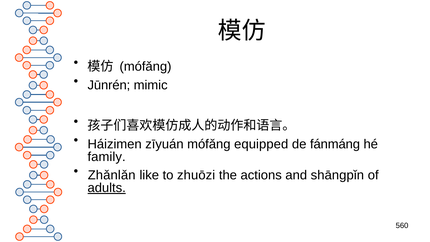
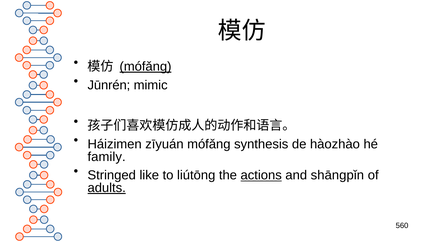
mófǎng underline: none -> present (146, 67)
equipped: equipped -> synthesis (261, 144)
fánmáng: fánmáng -> hàozhào (335, 144)
Zhǎnlǎn: Zhǎnlǎn -> Stringed (112, 175)
zhuōzi: zhuōzi -> liútōng (196, 175)
actions underline: none -> present (261, 175)
